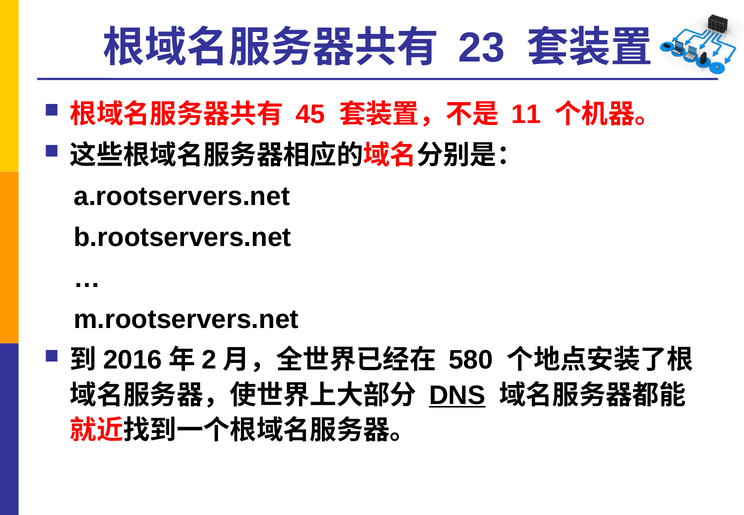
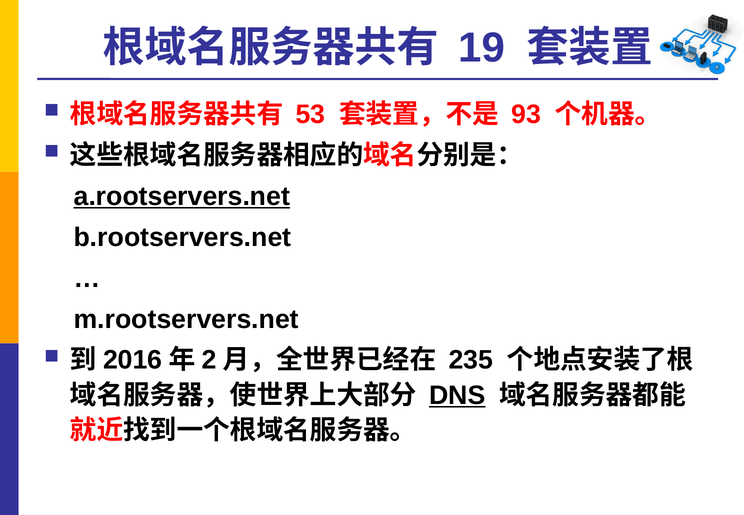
23: 23 -> 19 (482, 48)
45: 45 -> 53 (310, 114)
11: 11 -> 93 (526, 114)
a.rootservers.net underline: none -> present (182, 196)
580: 580 -> 235 (471, 360)
